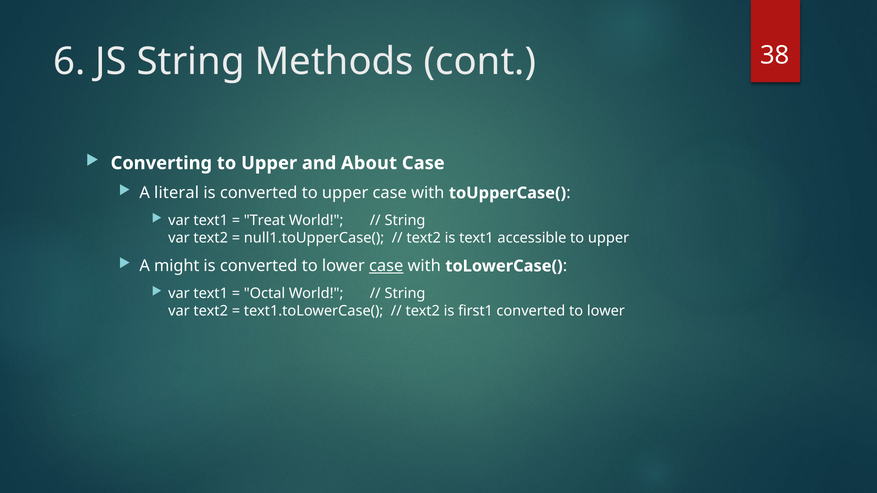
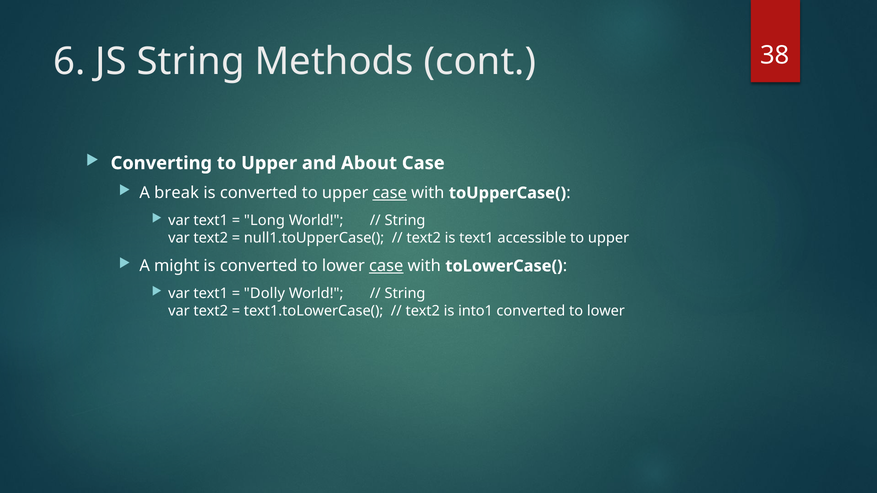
literal: literal -> break (177, 193)
case underline: none -> present (390, 193)
Treat: Treat -> Long (264, 221)
Octal: Octal -> Dolly (264, 294)
first1: first1 -> into1 (476, 311)
